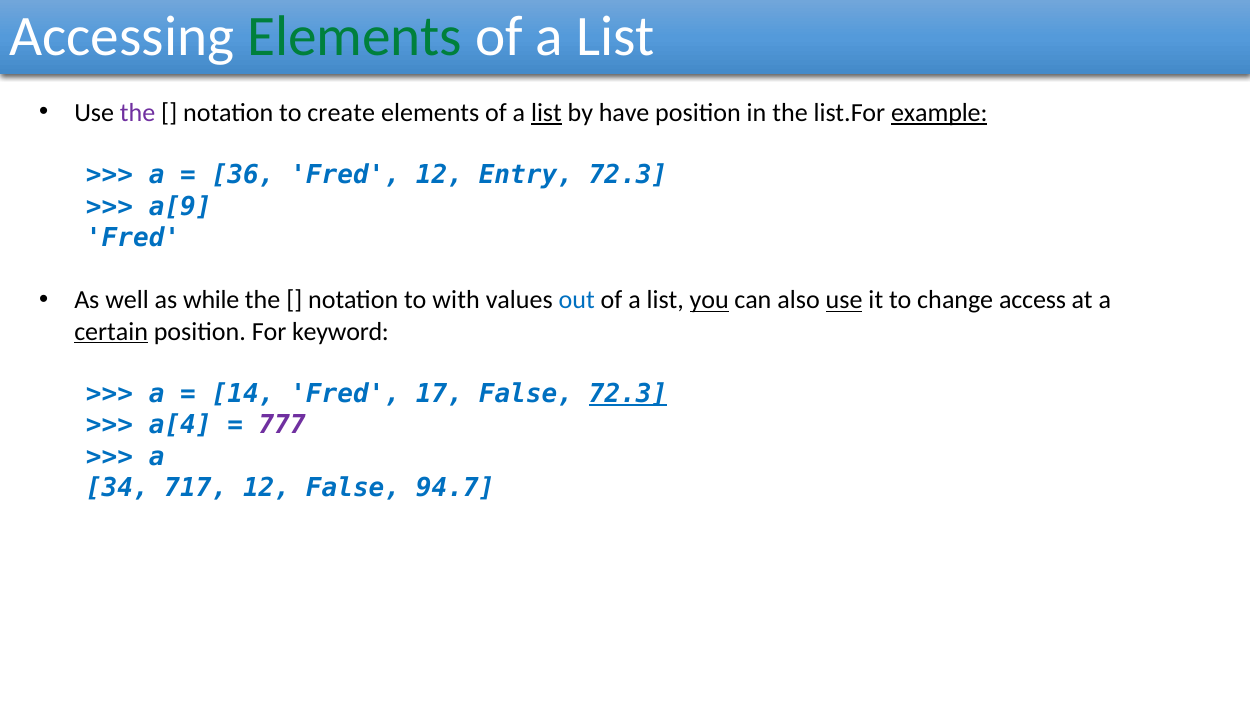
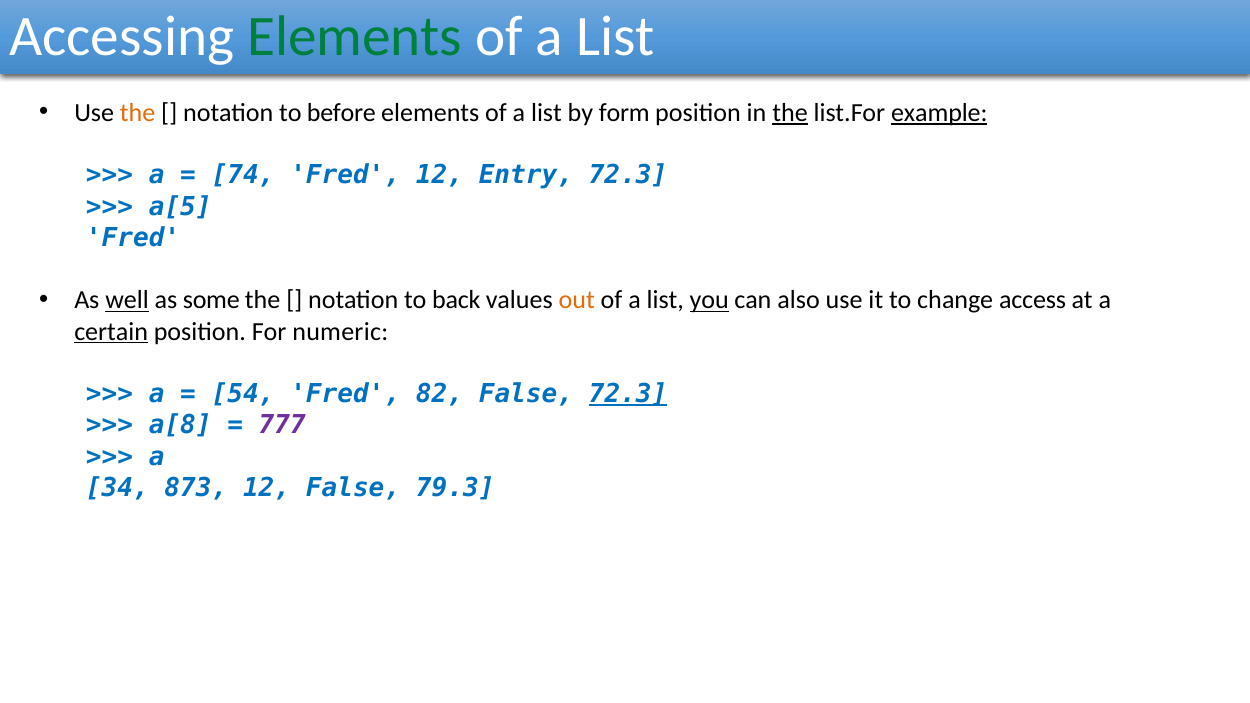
the colour: purple -> orange (138, 113)
create: create -> before (341, 113)
list underline: present -> none (546, 113)
have: have -> form (624, 113)
the underline: none -> present (790, 113)
36: 36 -> 74 (243, 175)
a[9: a[9 -> a[5 (180, 207)
well underline: none -> present (127, 300)
while: while -> some (211, 300)
with: with -> back (456, 300)
out colour: blue -> orange (577, 300)
use underline: present -> none (844, 300)
keyword: keyword -> numeric (340, 332)
14: 14 -> 54 (243, 394)
17: 17 -> 82 (439, 394)
a[4: a[4 -> a[8 (180, 425)
717: 717 -> 873 (196, 488)
94.7: 94.7 -> 79.3 (455, 488)
